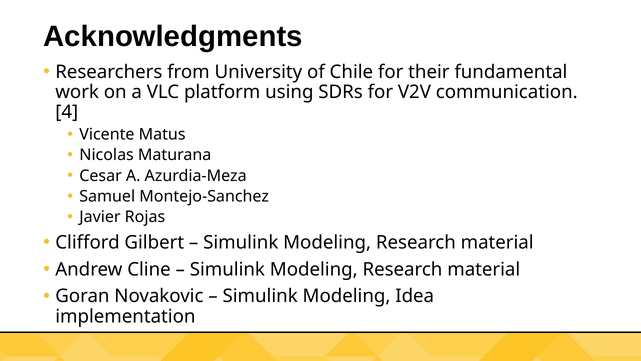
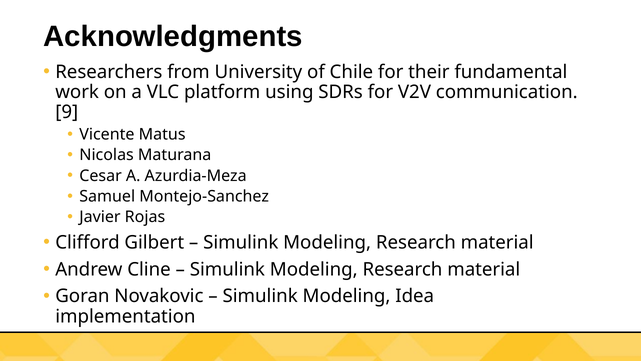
4: 4 -> 9 (67, 112)
